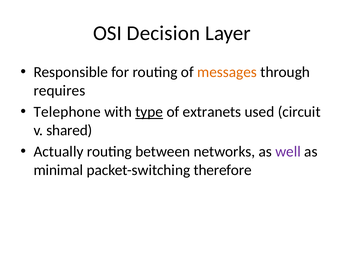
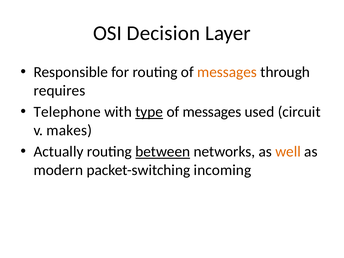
extranets: extranets -> messages (212, 112)
shared: shared -> makes (69, 130)
between underline: none -> present (163, 152)
well colour: purple -> orange (288, 152)
minimal: minimal -> modern (58, 170)
therefore: therefore -> incoming (222, 170)
